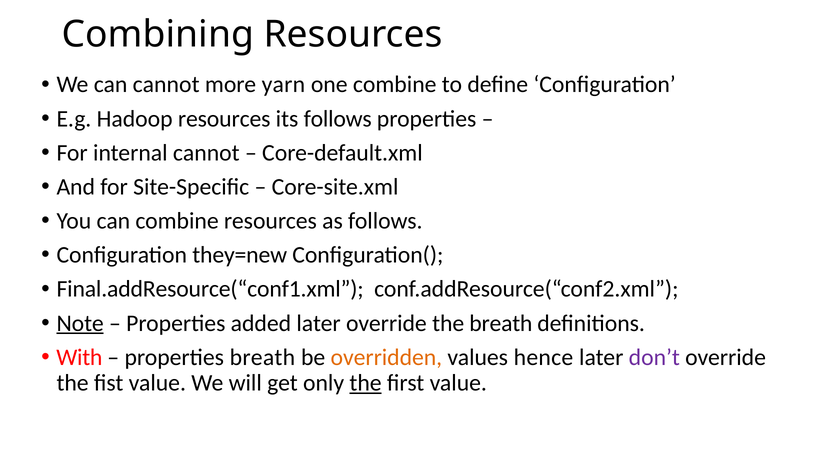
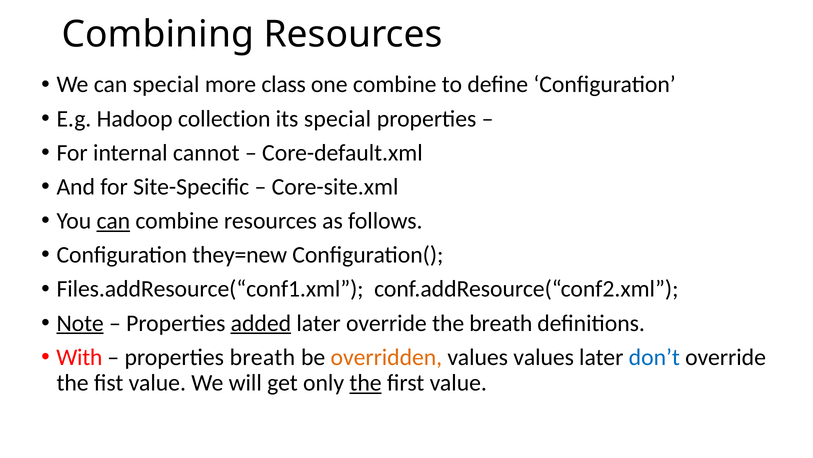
can cannot: cannot -> special (166, 84)
yarn: yarn -> class (284, 84)
Hadoop resources: resources -> collection (224, 119)
its follows: follows -> special (337, 119)
can underline: none -> present (113, 221)
Final.addResource(“conf1.xml: Final.addResource(“conf1.xml -> Files.addResource(“conf1.xml (210, 289)
added underline: none -> present (261, 323)
values hence: hence -> values (544, 357)
don’t colour: purple -> blue (654, 357)
